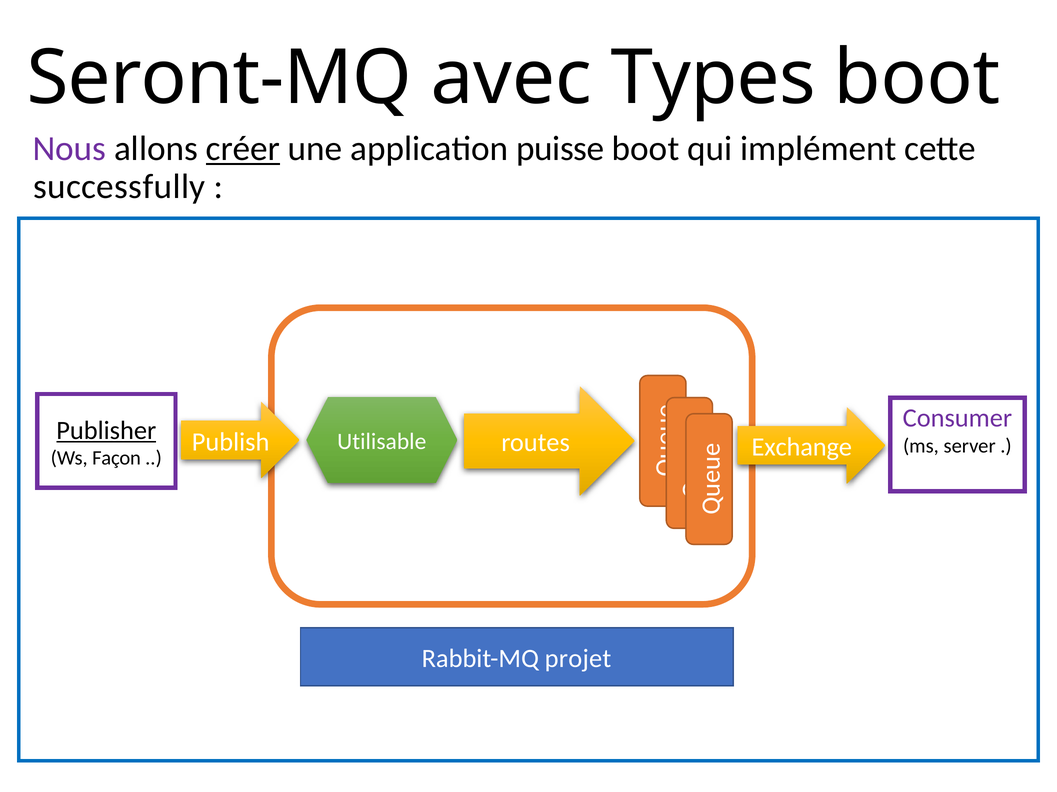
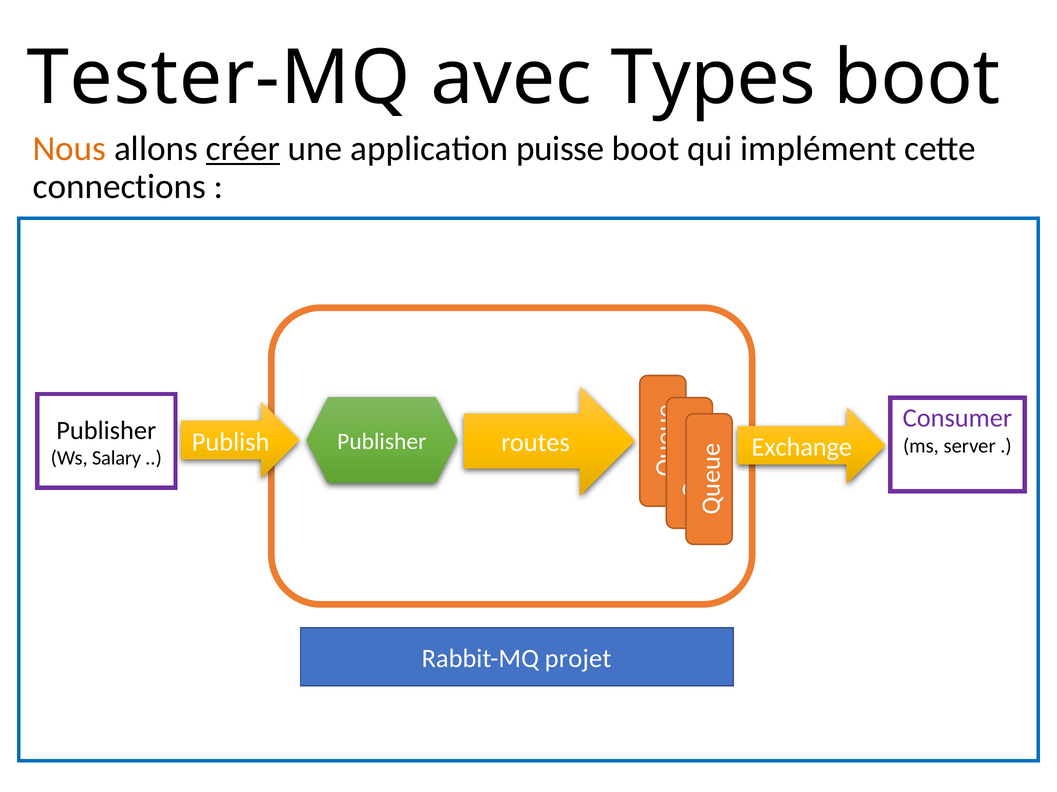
Seront-MQ: Seront-MQ -> Tester-MQ (218, 78)
Nous colour: purple -> orange (69, 149)
successfully: successfully -> connections (119, 187)
Publisher underline: present -> none (106, 431)
Utilisable: Utilisable -> Publisher (382, 442)
Façon: Façon -> Salary (117, 459)
